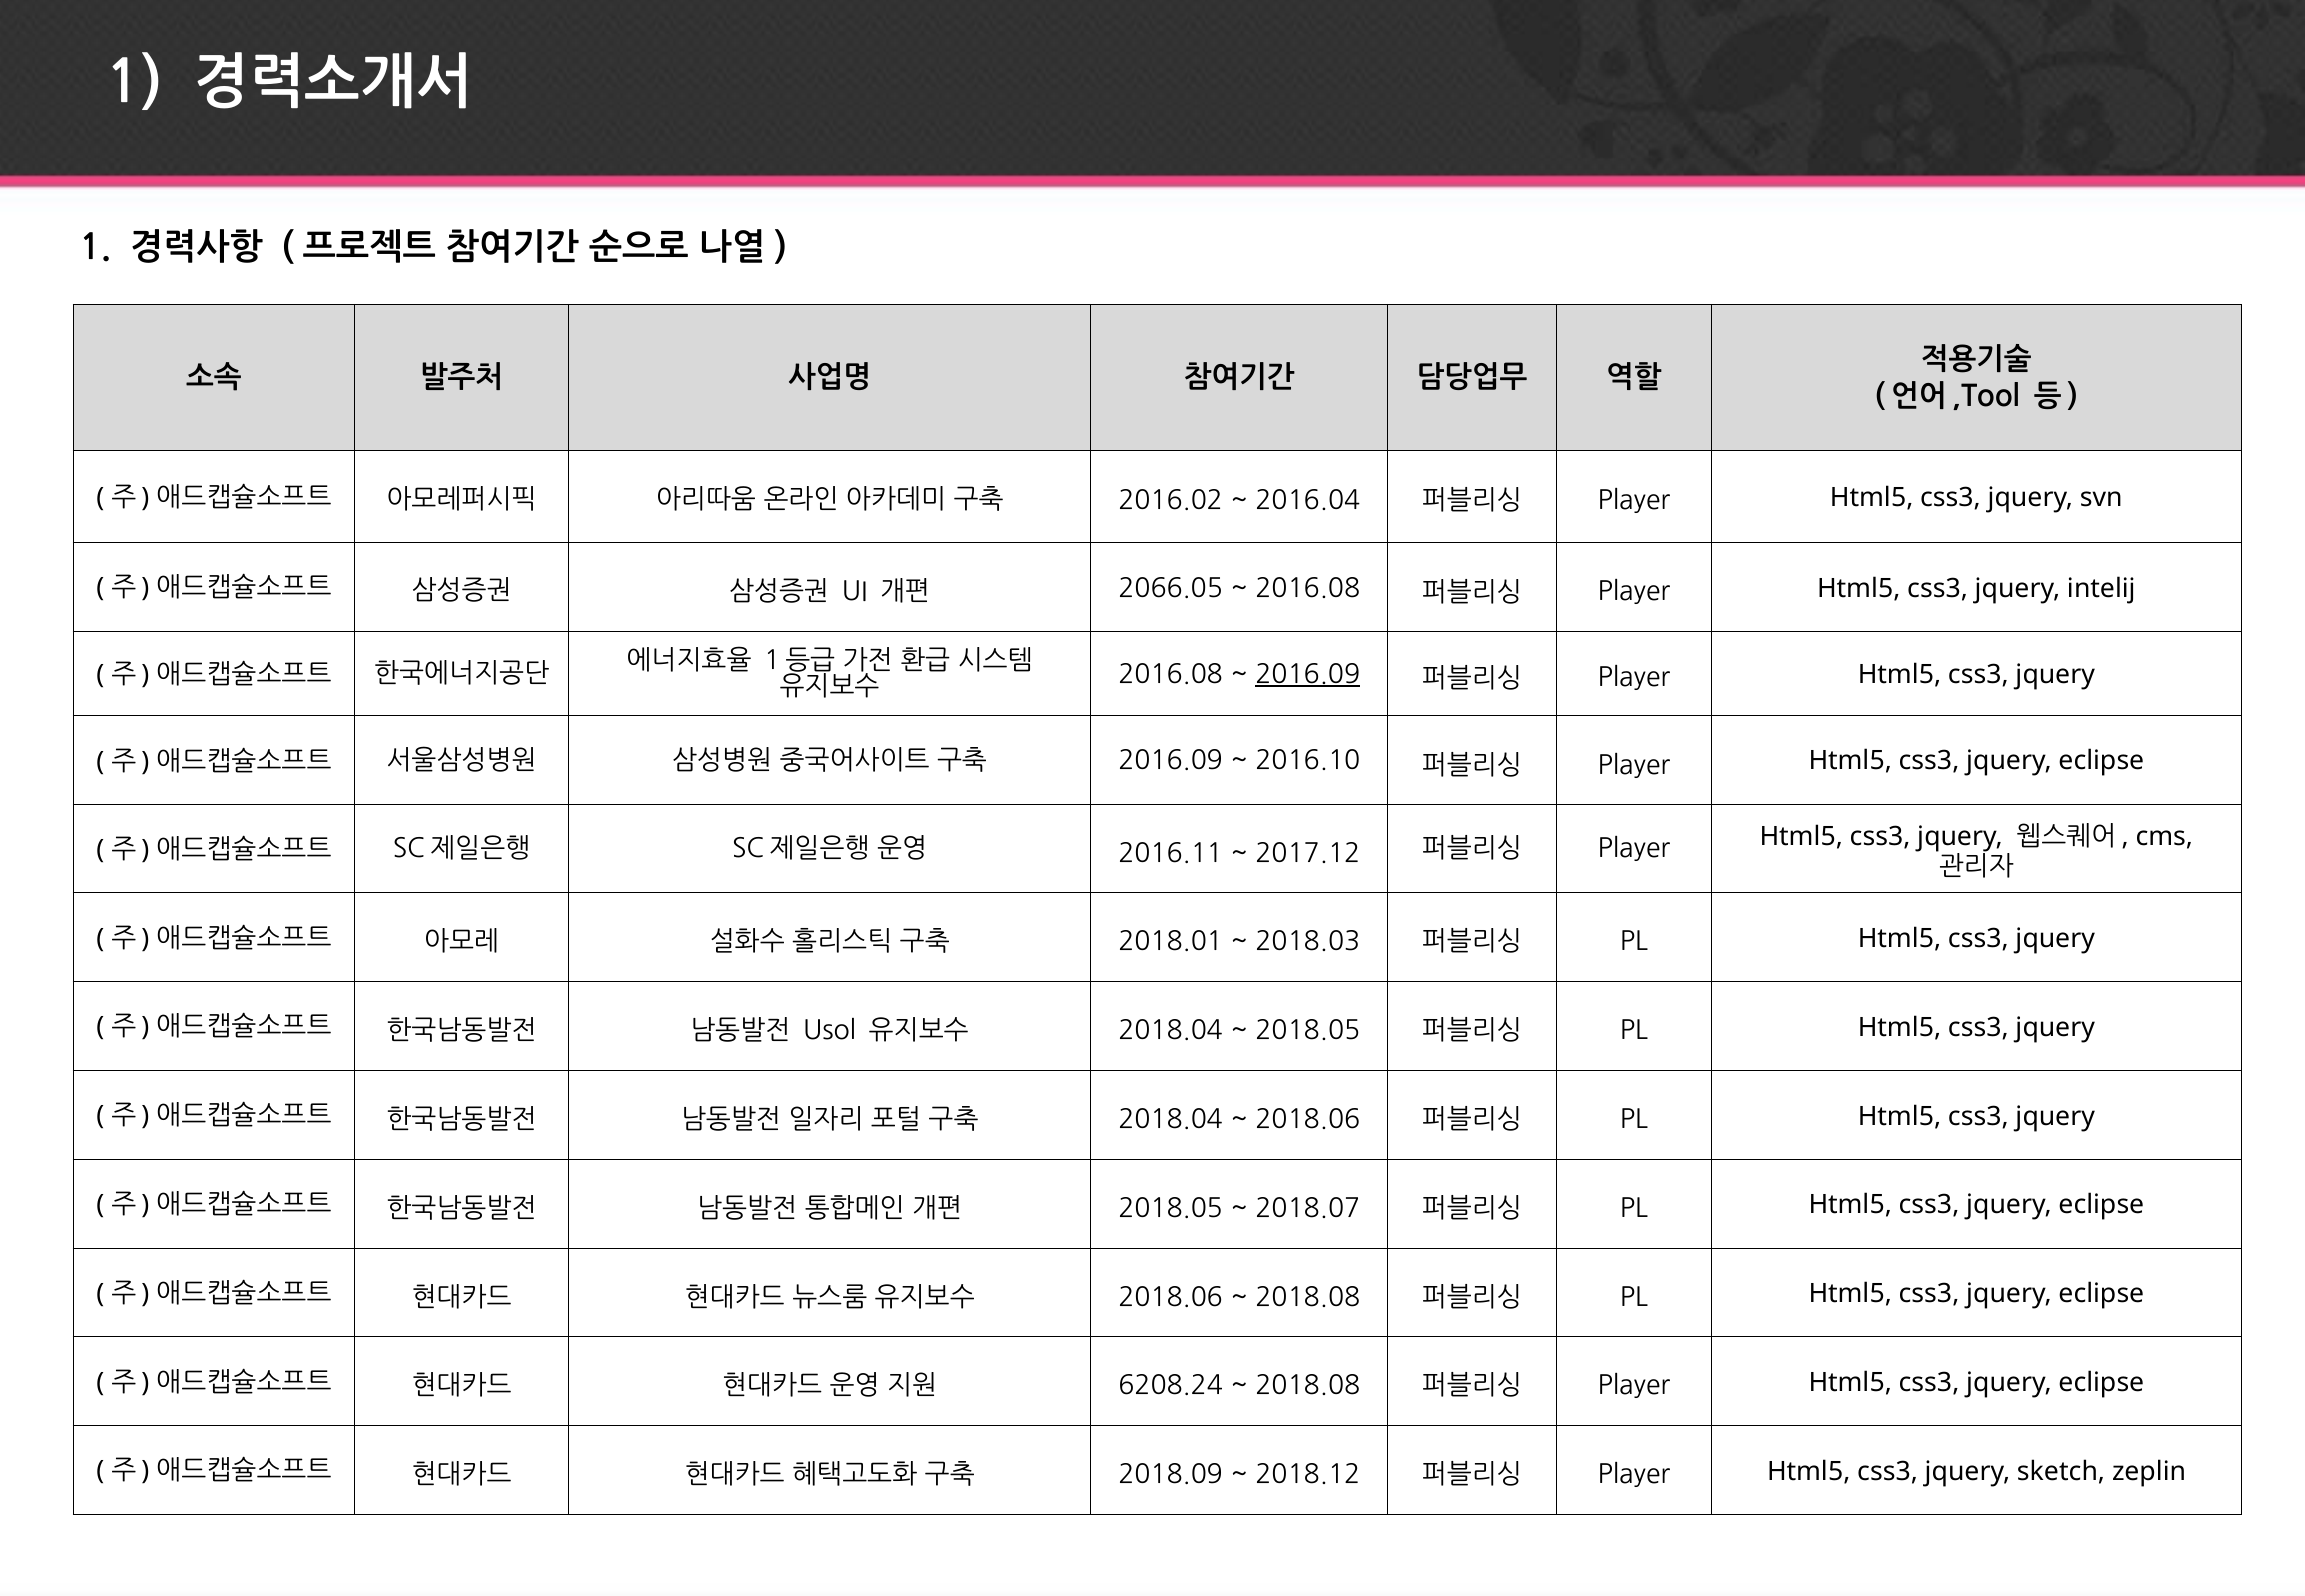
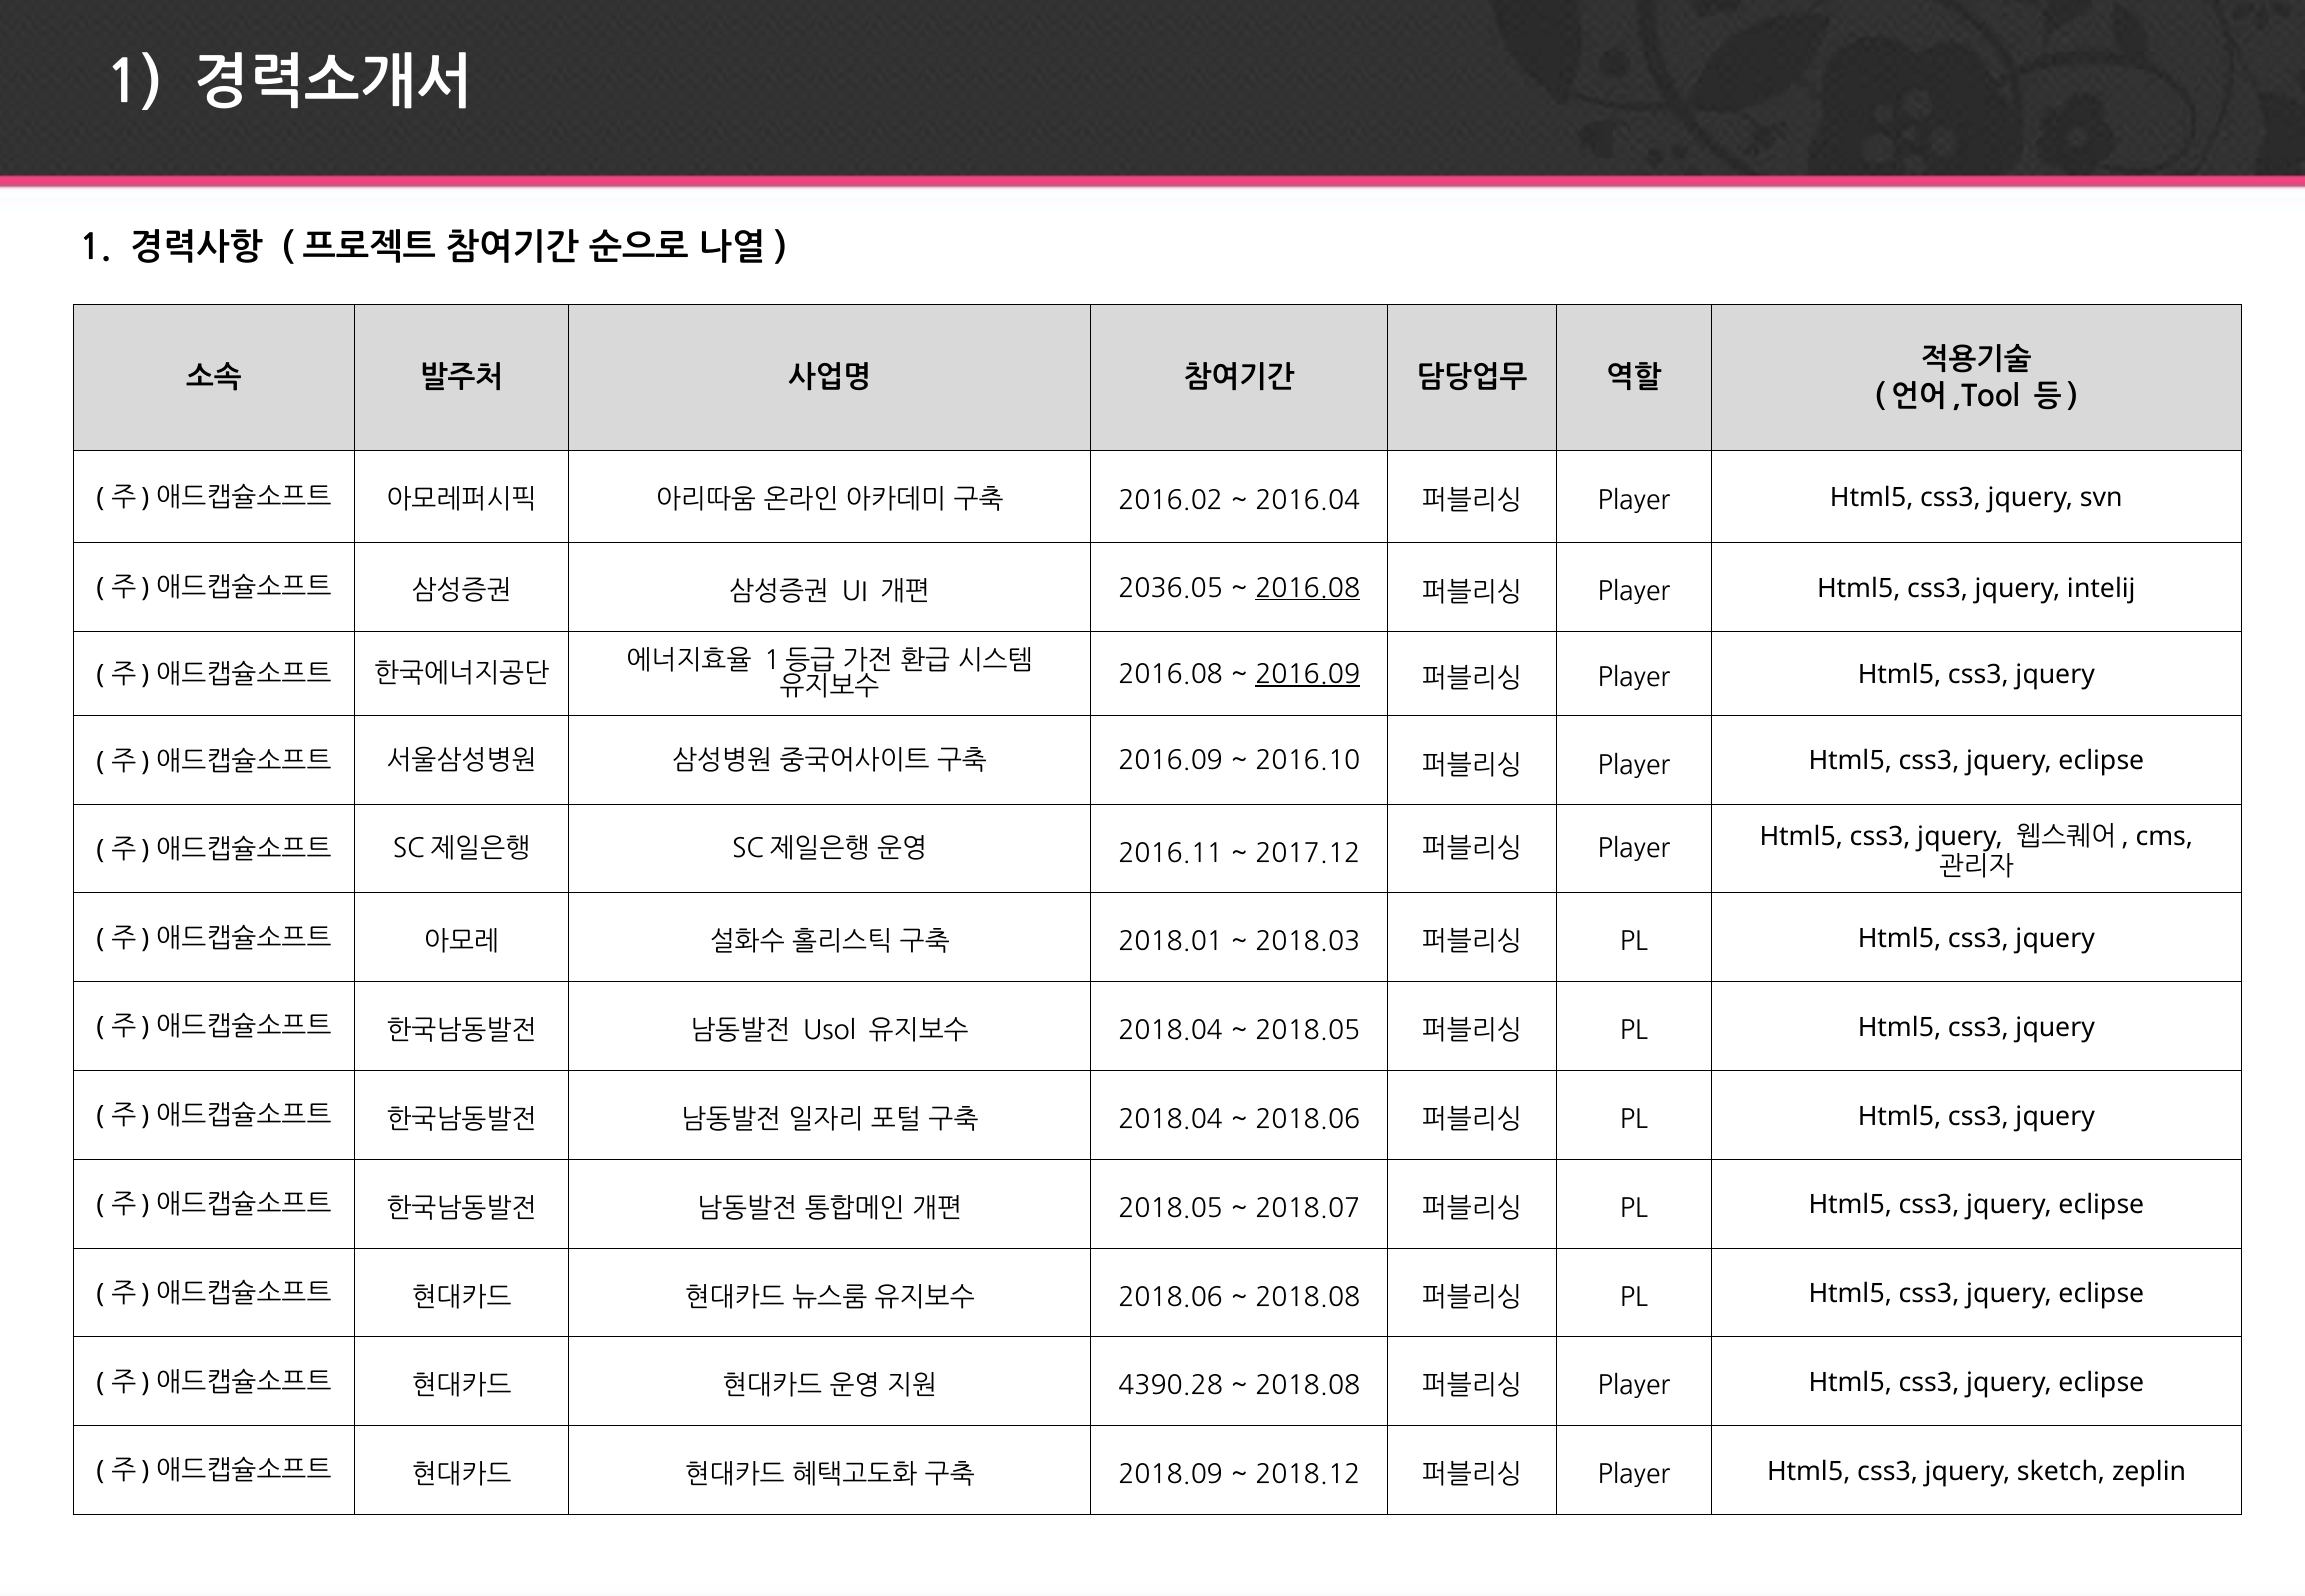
2066.05: 2066.05 -> 2036.05 (1171, 588)
2016.08 underline: none -> present (1308, 588)
6208.24: 6208.24 -> 4390.28 (1171, 1386)
